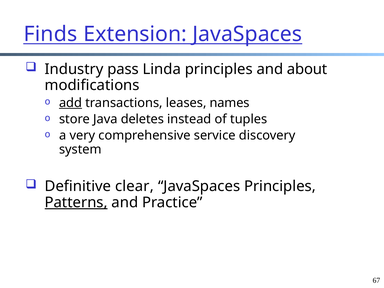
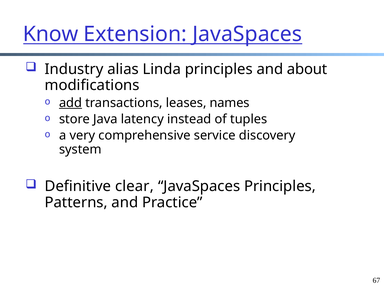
Finds: Finds -> Know (51, 34)
pass: pass -> alias (123, 69)
deletes: deletes -> latency (142, 119)
Patterns underline: present -> none (76, 202)
